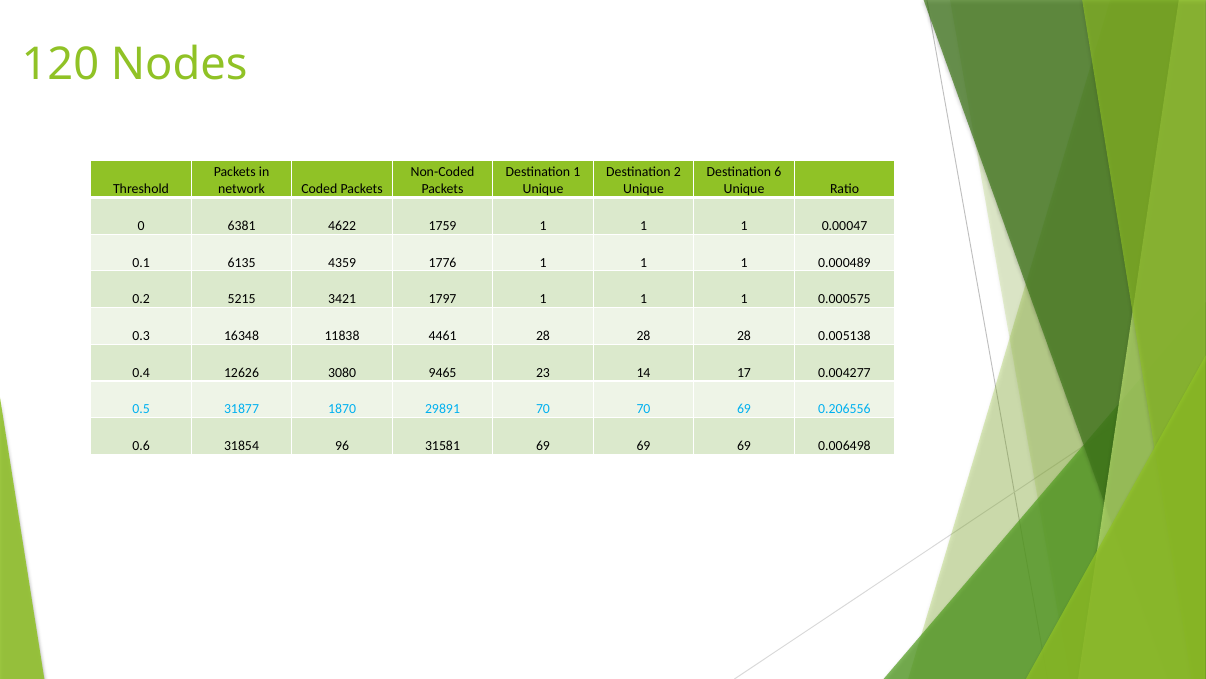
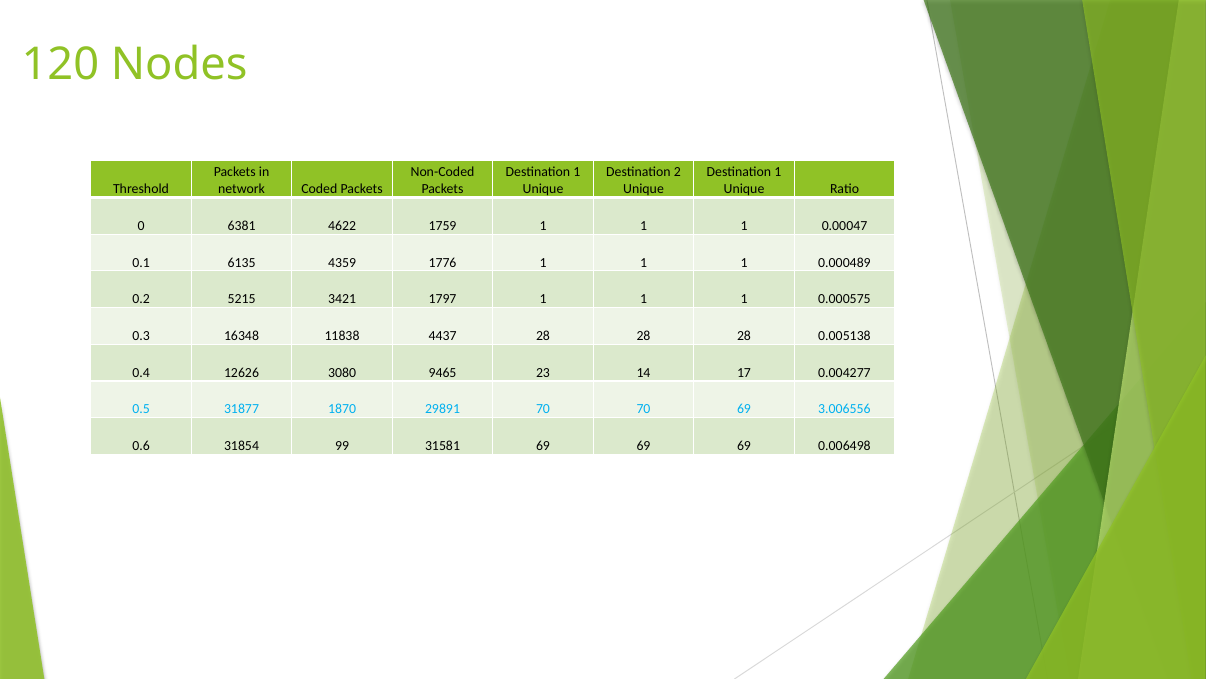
6: 6 -> 1 (778, 172)
4461: 4461 -> 4437 (443, 336)
0.206556: 0.206556 -> 3.006556 (844, 409)
96: 96 -> 99 (342, 446)
